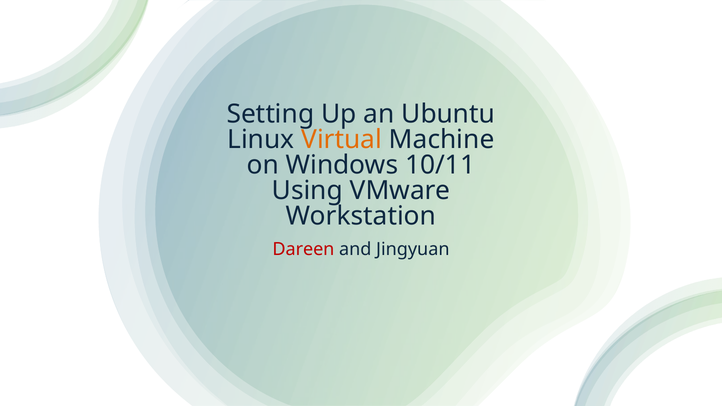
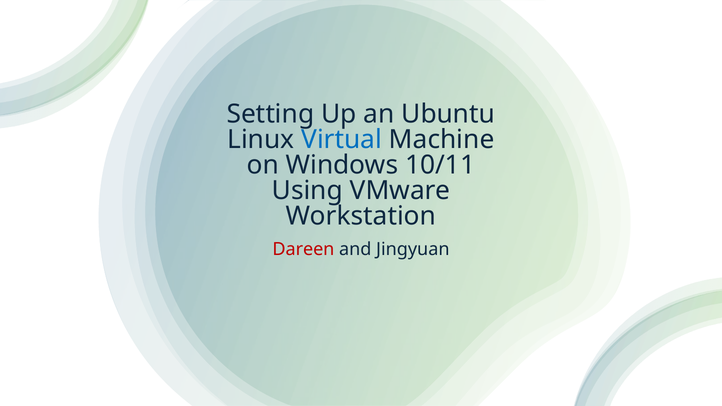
Virtual colour: orange -> blue (342, 139)
